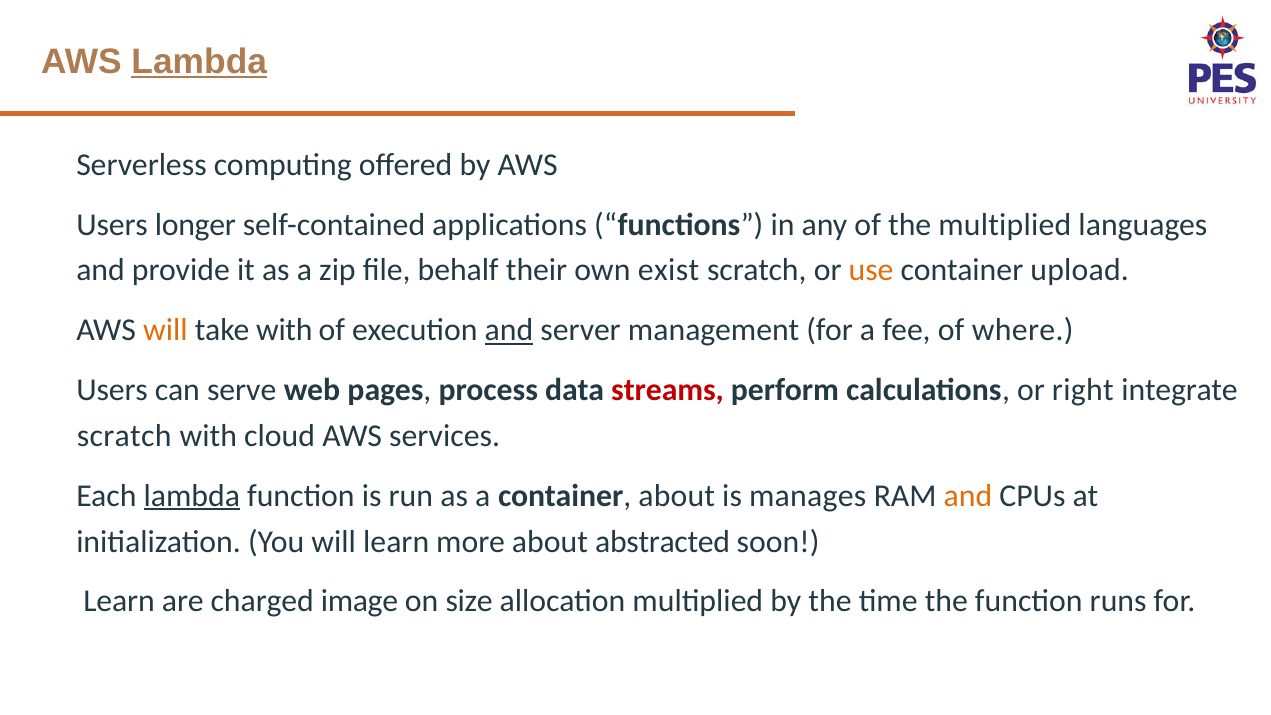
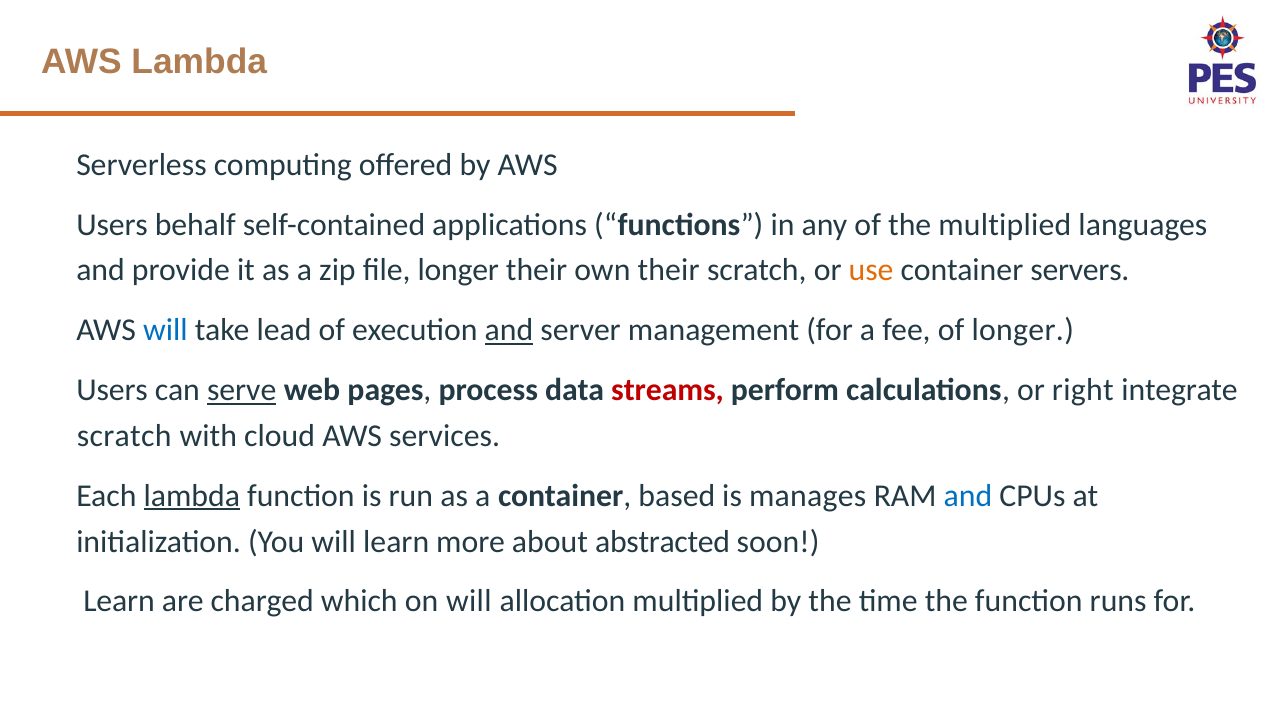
Lambda underline: present -> none (199, 61)
longer: longer -> behalf (195, 225)
file behalf: behalf -> longer (458, 270)
own exist: exist -> their (669, 270)
upload: upload -> servers (1080, 270)
will colour: orange -> blue (165, 330)
take with: with -> lead (284, 330)
of where: where -> longer (1023, 330)
serve underline: none -> present (242, 390)
container about: about -> based (677, 496)
and colour: orange -> blue (968, 496)
image: image -> which (359, 601)
on size: size -> will (469, 601)
